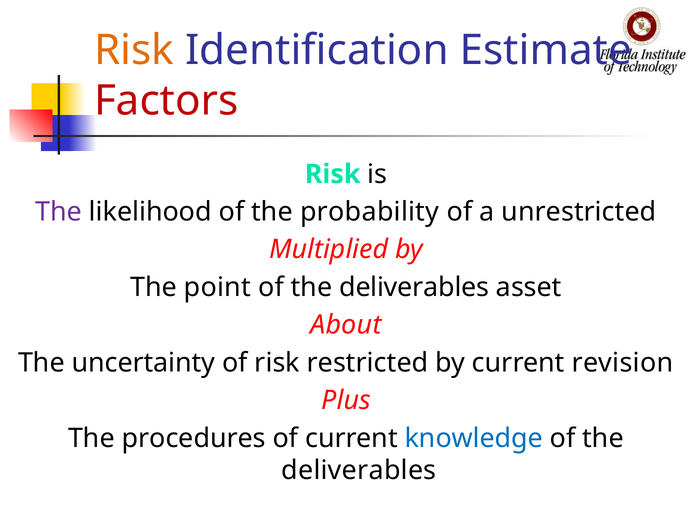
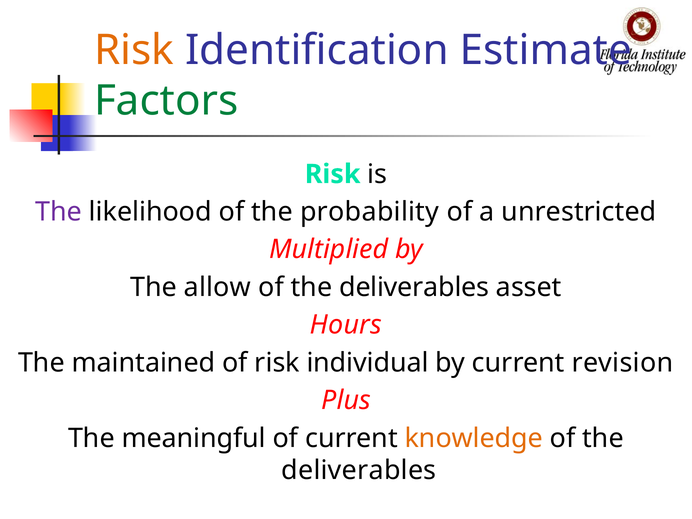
Factors colour: red -> green (166, 101)
point: point -> allow (218, 287)
About: About -> Hours (346, 325)
uncertainty: uncertainty -> maintained (143, 363)
restricted: restricted -> individual (368, 363)
procedures: procedures -> meaningful (194, 438)
knowledge colour: blue -> orange (474, 438)
